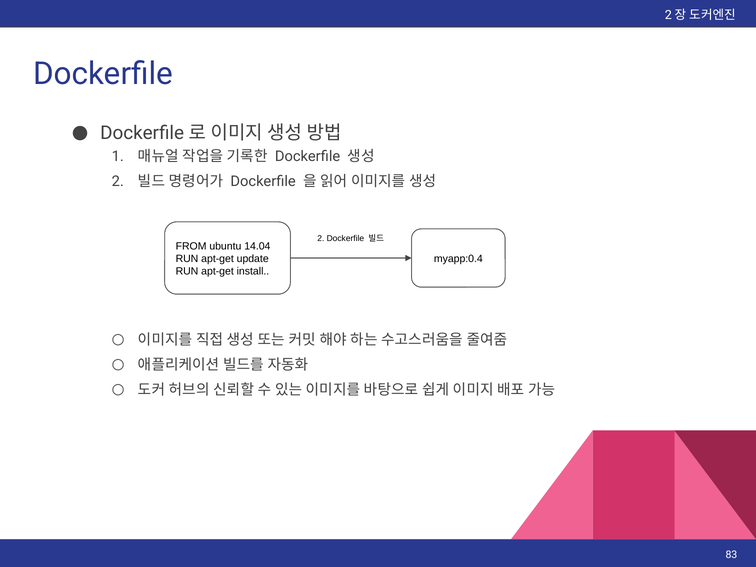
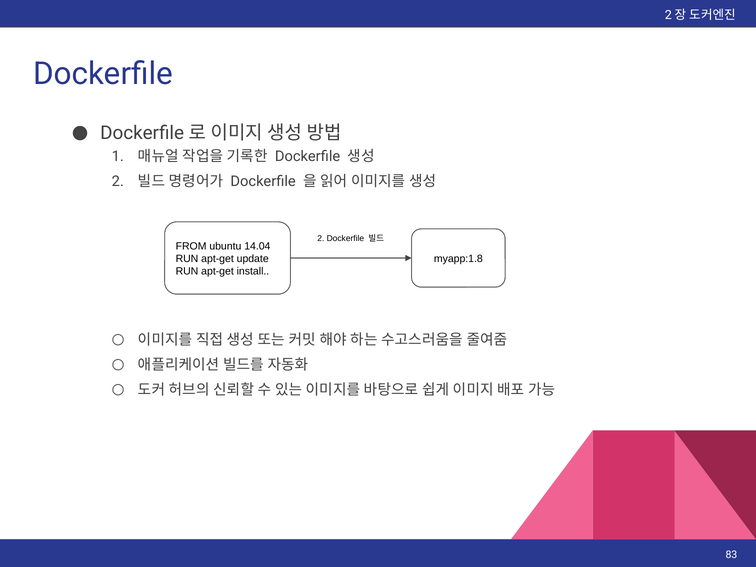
myapp:0.4: myapp:0.4 -> myapp:1.8 (458, 259)
